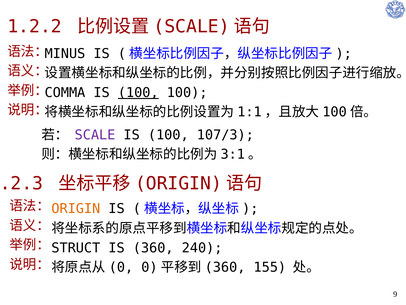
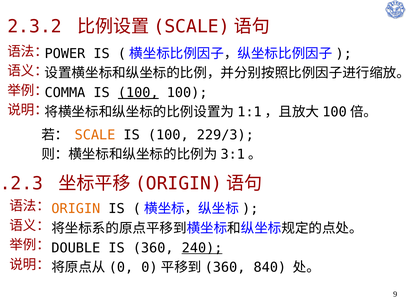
1.2.2: 1.2.2 -> 2.3.2 (35, 27)
MINUS: MINUS -> POWER (65, 53)
SCALE colour: purple -> orange (95, 135)
107/3: 107/3 -> 229/3 (225, 135)
STRUCT: STRUCT -> DOUBLE (76, 247)
240 underline: none -> present (202, 247)
155: 155 -> 840 (270, 267)
